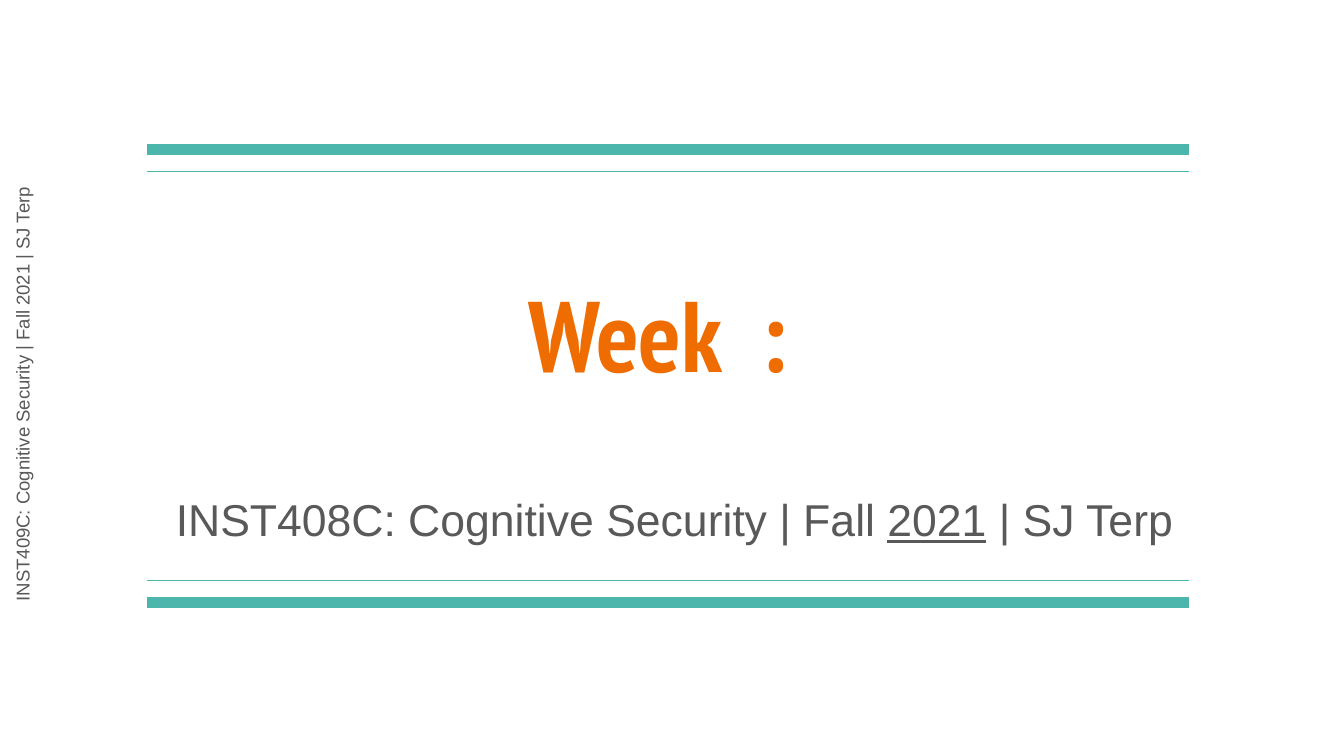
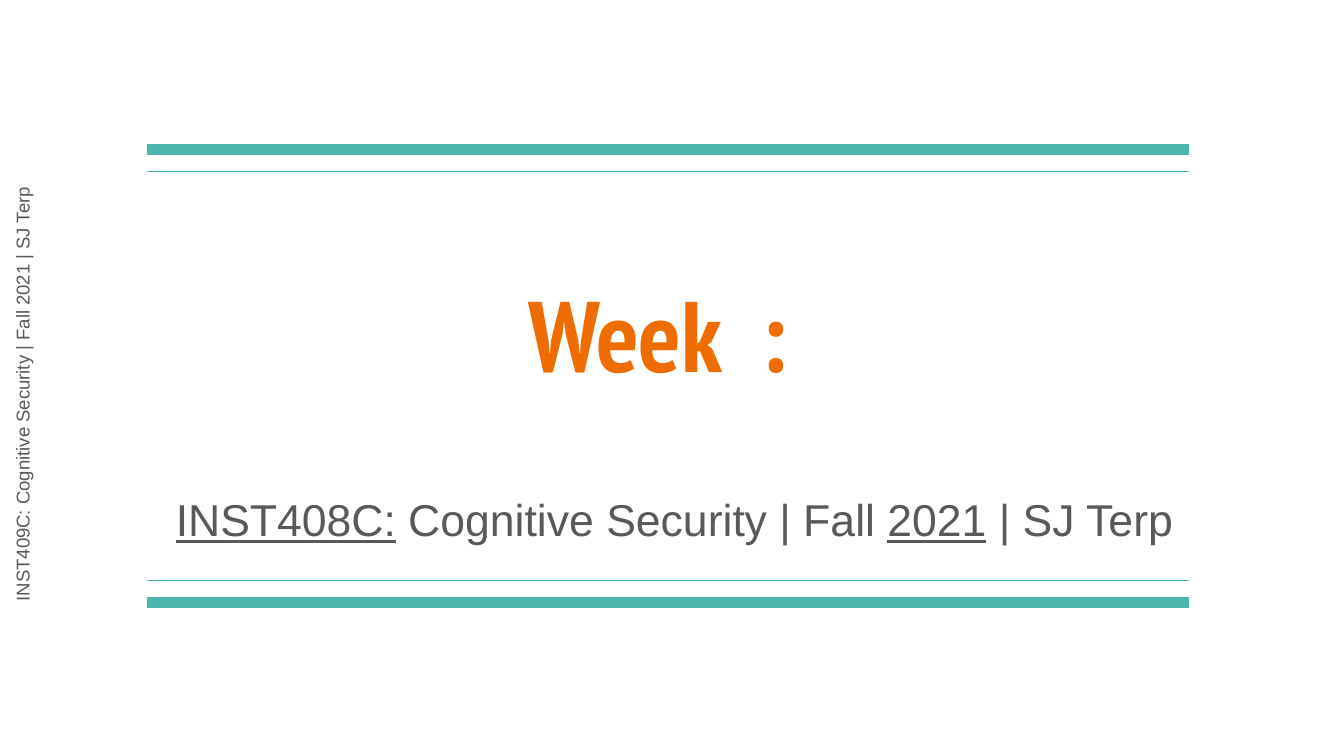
INST408C underline: none -> present (286, 522)
